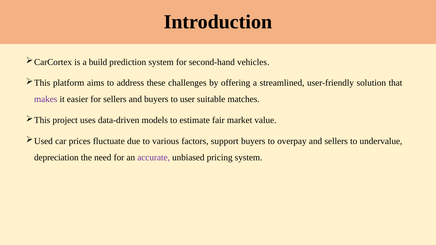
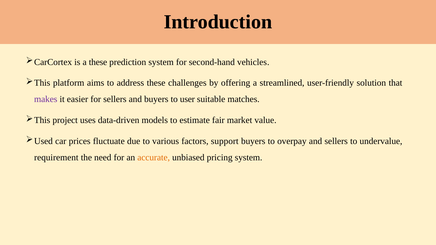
a build: build -> these (98, 62)
depreciation: depreciation -> requirement (56, 158)
accurate colour: purple -> orange (154, 158)
